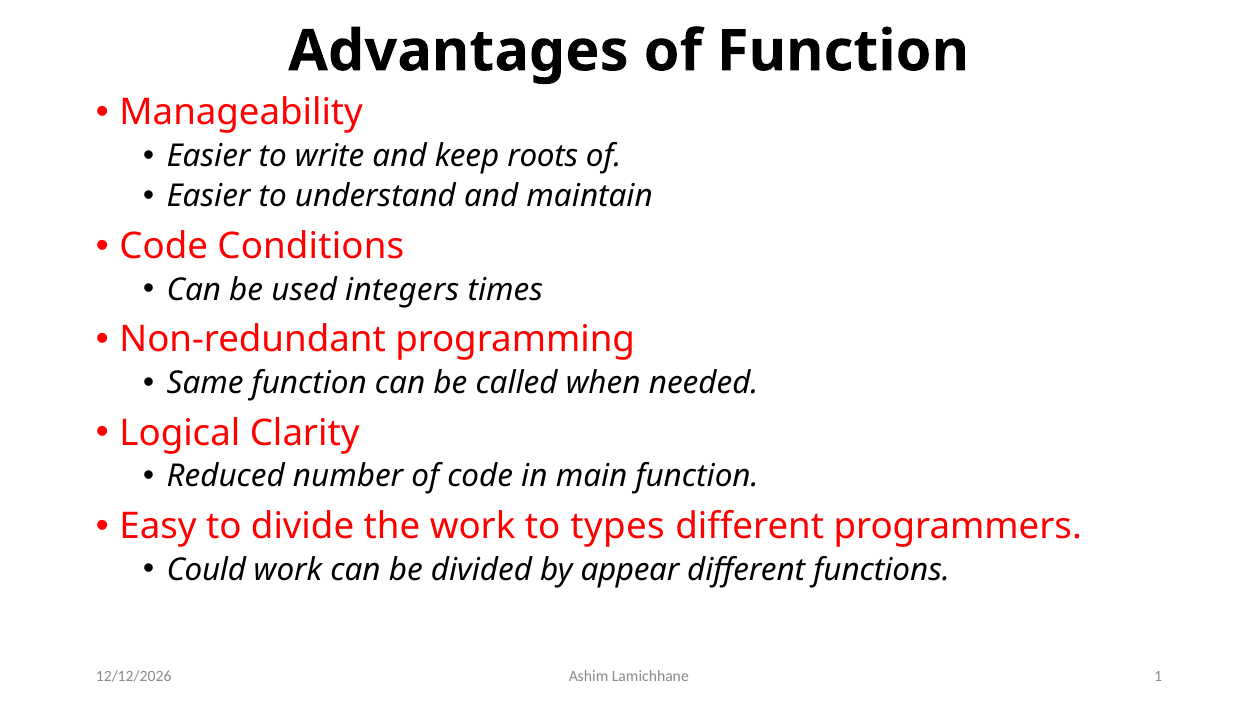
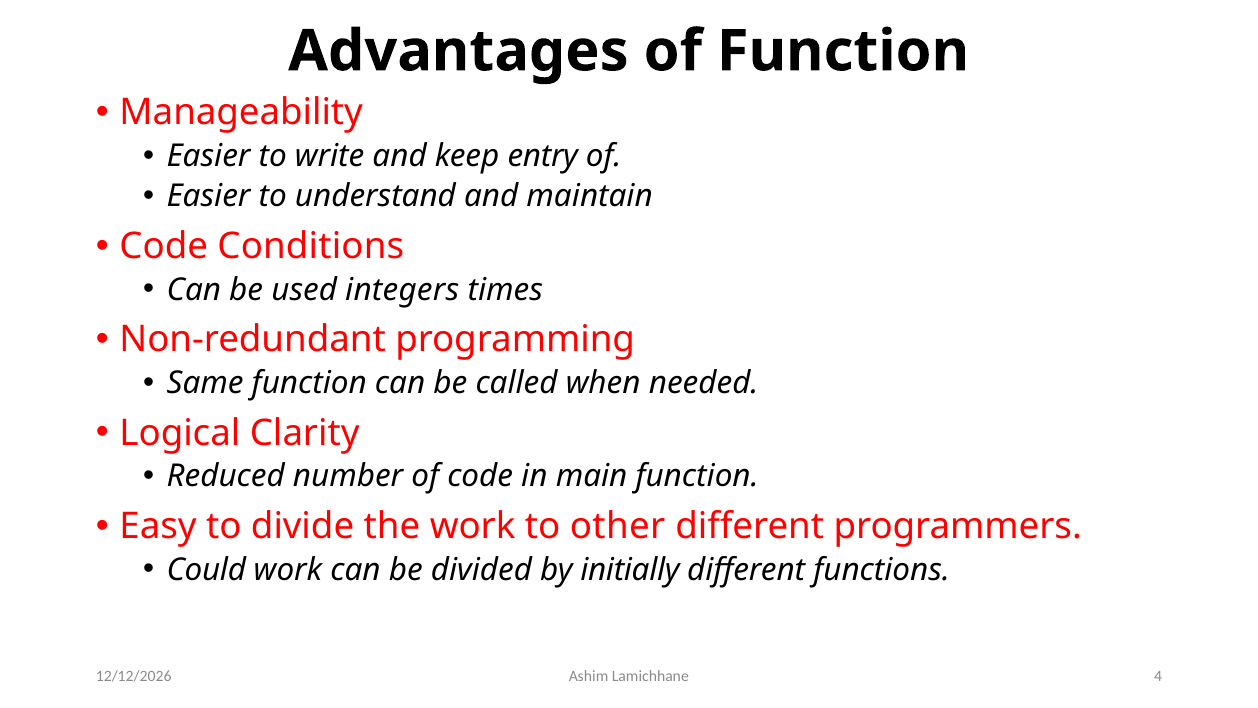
roots: roots -> entry (543, 156)
types: types -> other (618, 526)
appear: appear -> initially (630, 569)
1: 1 -> 4 (1158, 676)
